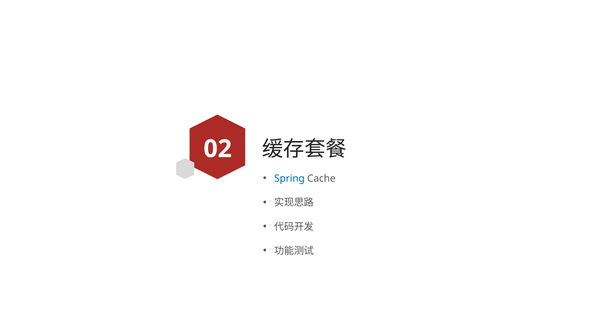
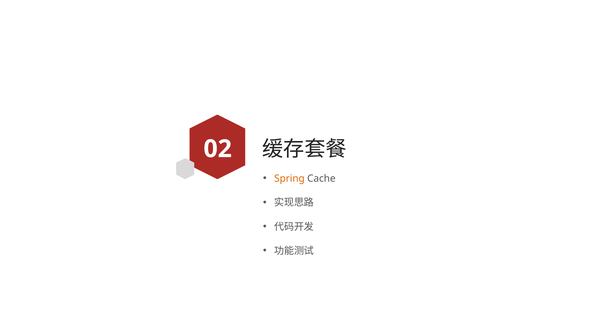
Spring colour: blue -> orange (289, 178)
